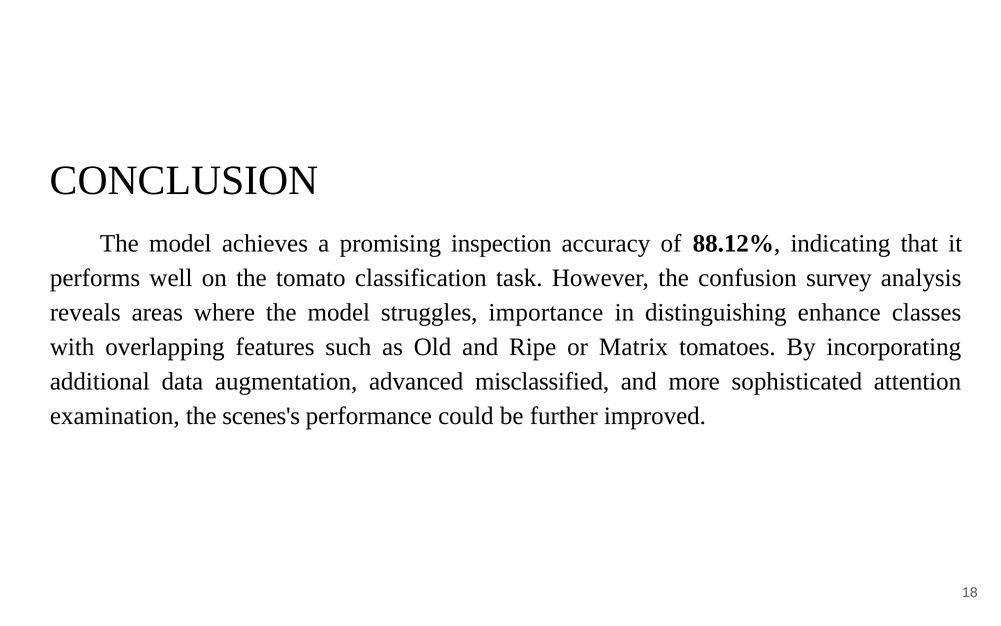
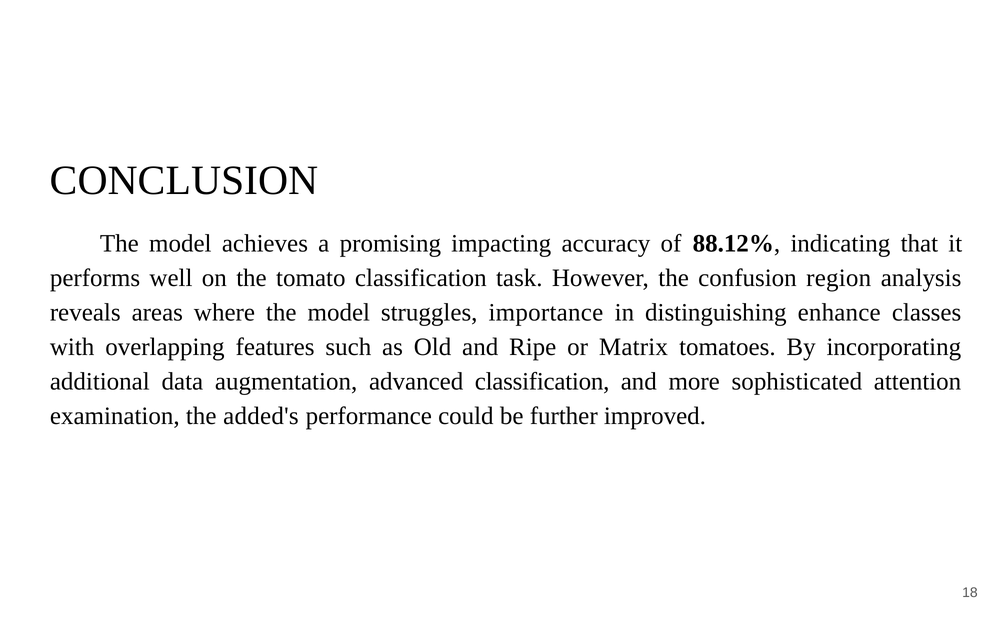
inspection: inspection -> impacting (501, 243)
survey: survey -> region (839, 278)
advanced misclassified: misclassified -> classification (542, 381)
scenes's: scenes's -> added's (261, 416)
